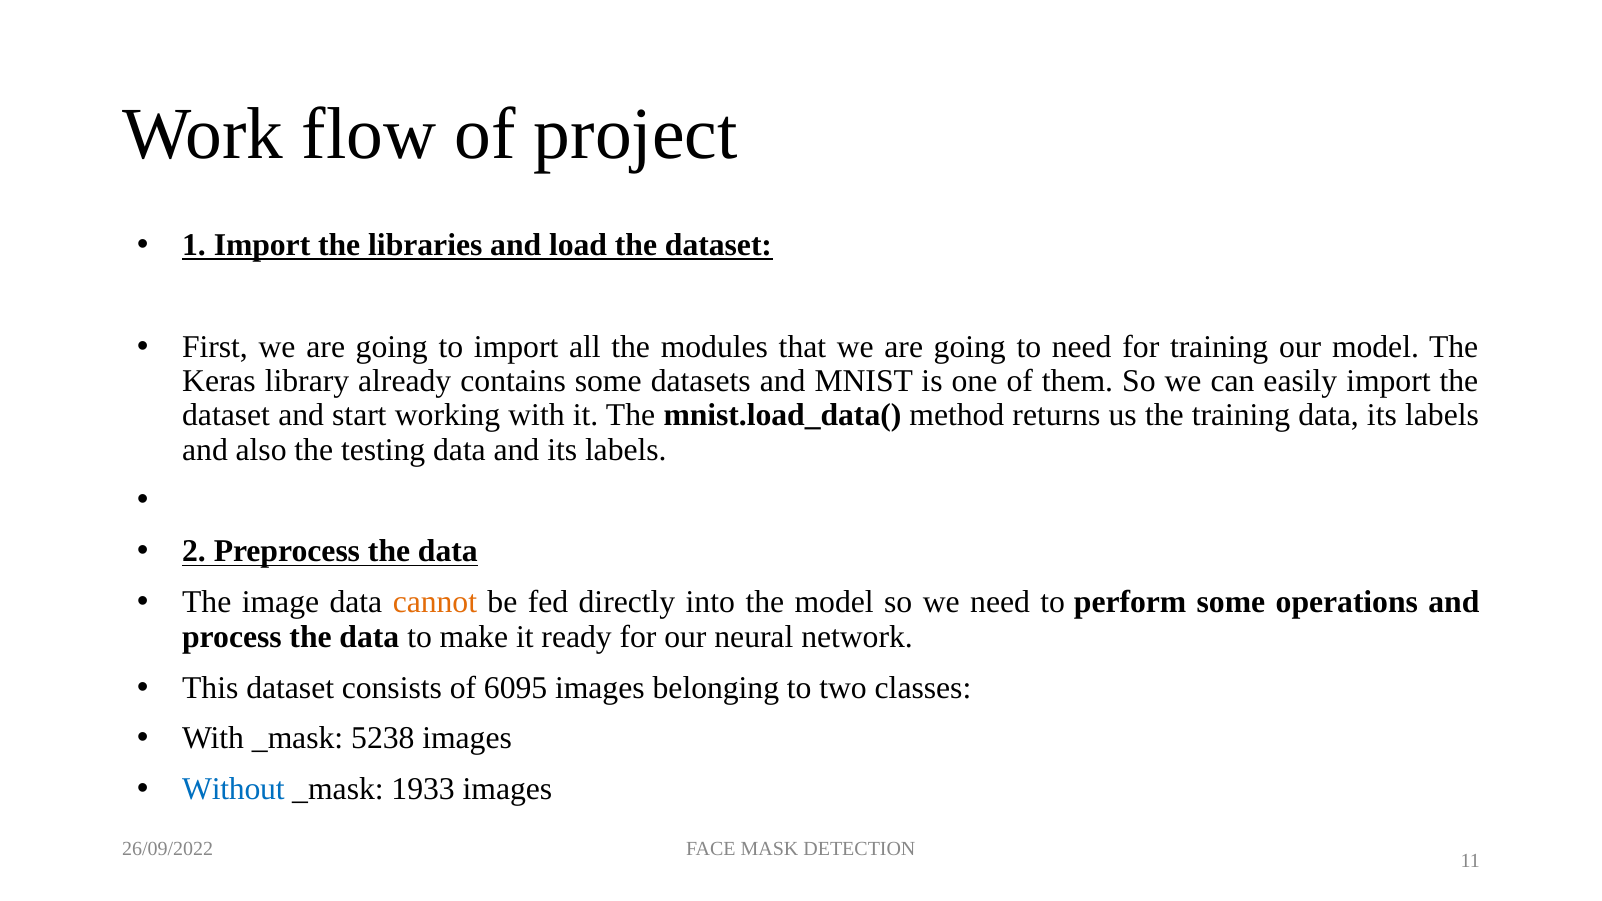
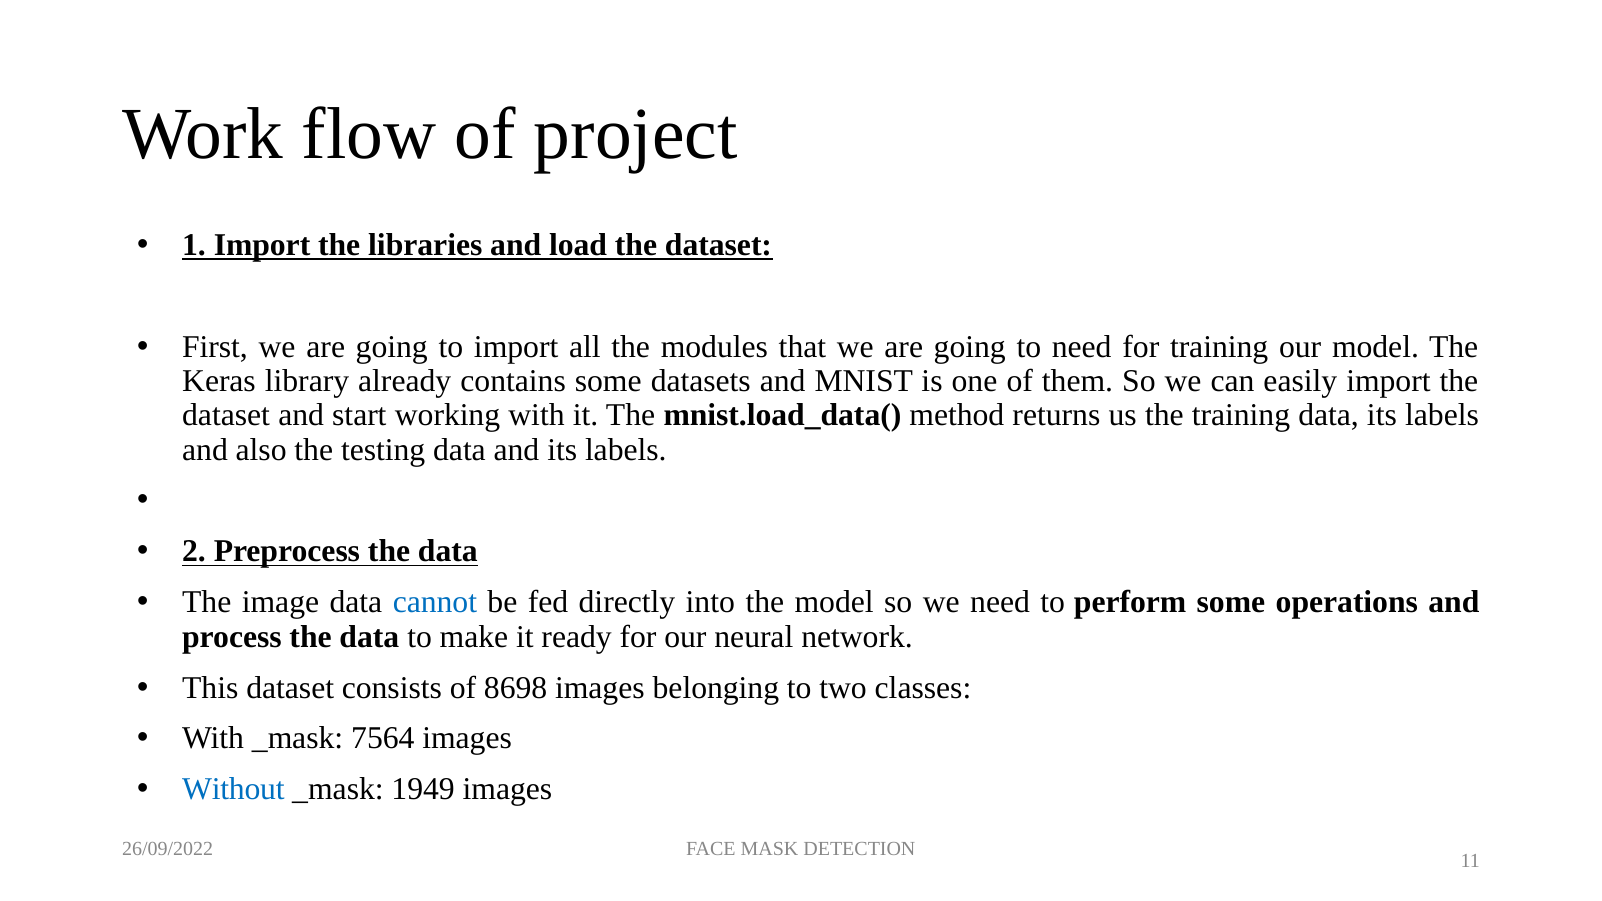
cannot colour: orange -> blue (435, 602)
6095: 6095 -> 8698 (516, 688)
5238: 5238 -> 7564 (383, 739)
1933: 1933 -> 1949 (423, 790)
